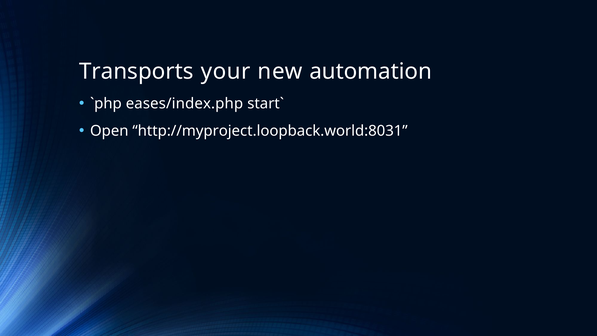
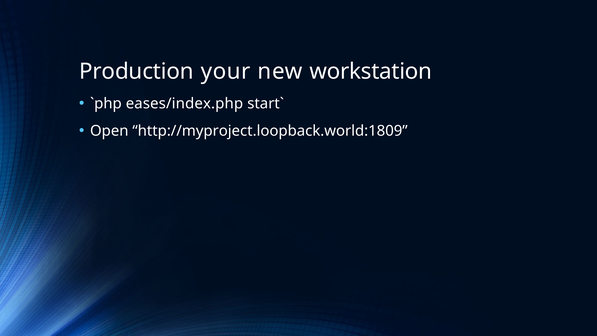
Transports: Transports -> Production (136, 71)
automation: automation -> workstation (371, 71)
http://myproject.loopback.world:8031: http://myproject.loopback.world:8031 -> http://myproject.loopback.world:1809 (270, 131)
